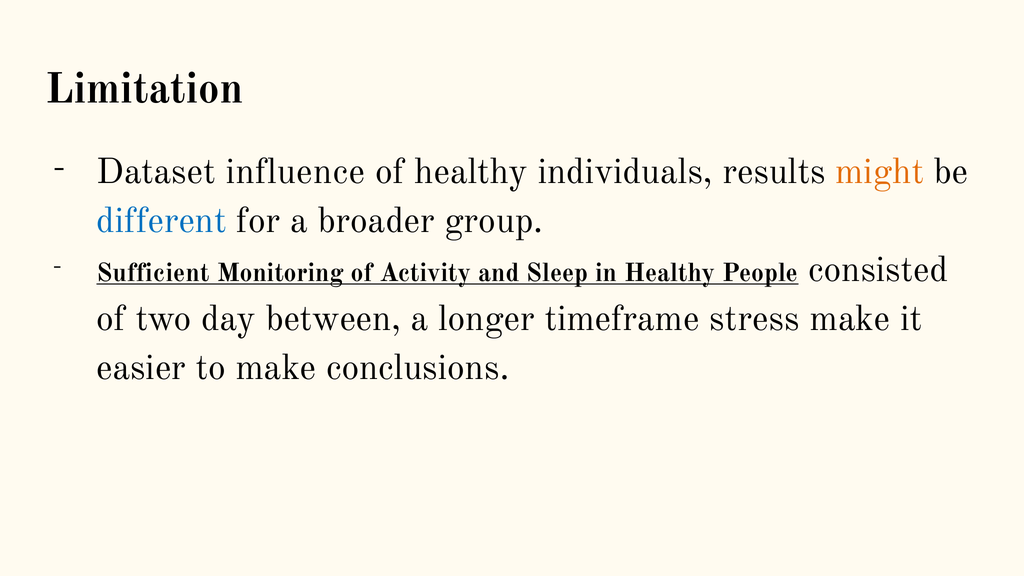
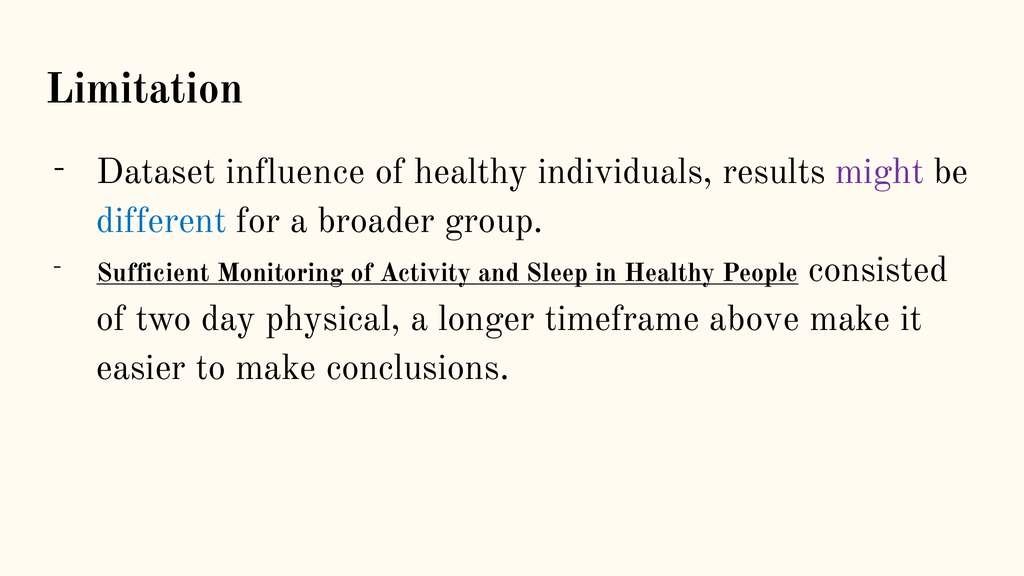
might colour: orange -> purple (880, 172)
between: between -> physical (333, 319)
stress: stress -> above (755, 319)
